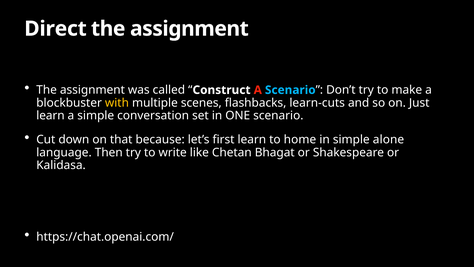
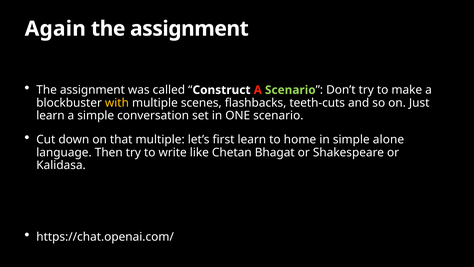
Direct: Direct -> Again (55, 29)
Scenario colour: light blue -> light green (290, 90)
learn-cuts: learn-cuts -> teeth-cuts (317, 103)
that because: because -> multiple (160, 139)
